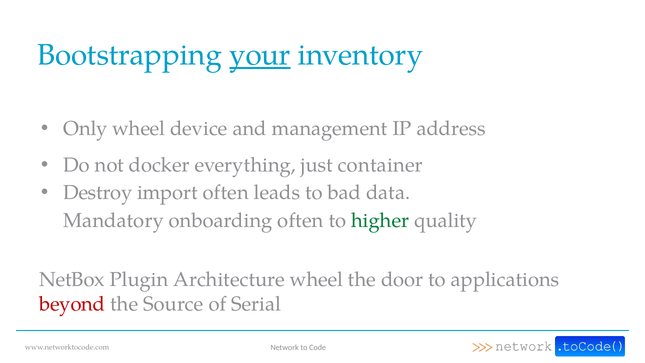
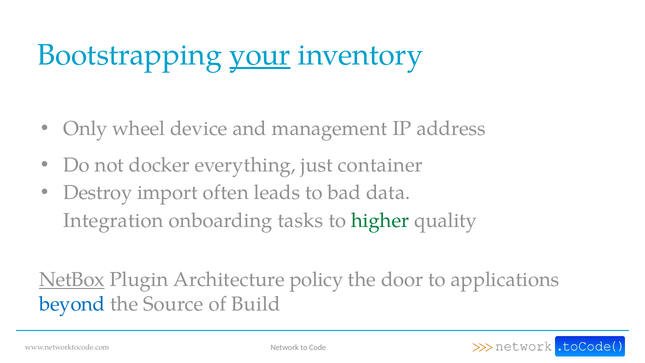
Mandatory: Mandatory -> Integration (113, 221)
onboarding often: often -> tasks (301, 221)
NetBox underline: none -> present (72, 280)
Architecture wheel: wheel -> policy (316, 280)
beyond colour: red -> blue (72, 304)
Serial: Serial -> Build (256, 304)
